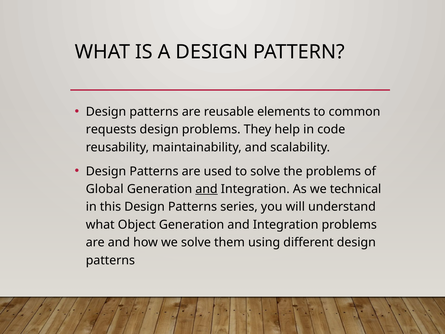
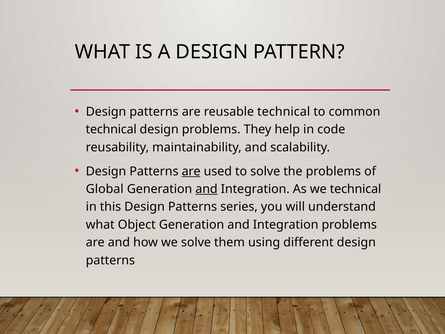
reusable elements: elements -> technical (284, 112)
requests: requests -> technical (111, 129)
are underline: none -> present (191, 171)
